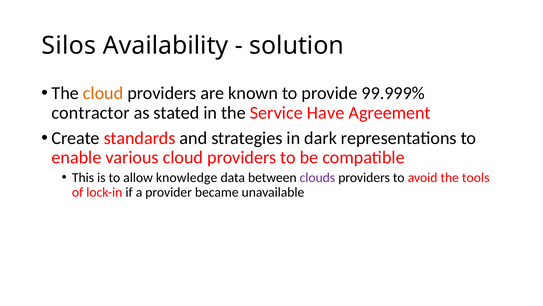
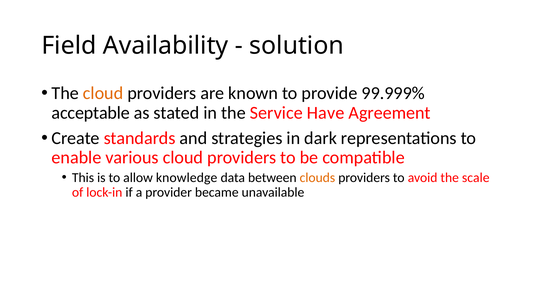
Silos: Silos -> Field (69, 46)
contractor: contractor -> acceptable (91, 113)
clouds colour: purple -> orange (317, 177)
tools: tools -> scale (476, 177)
